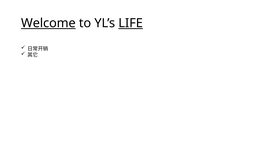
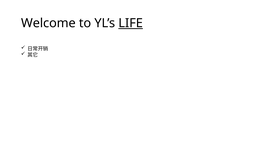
Welcome underline: present -> none (48, 23)
